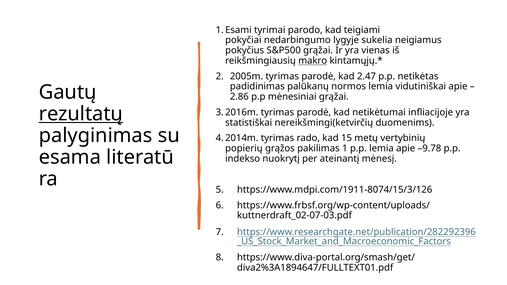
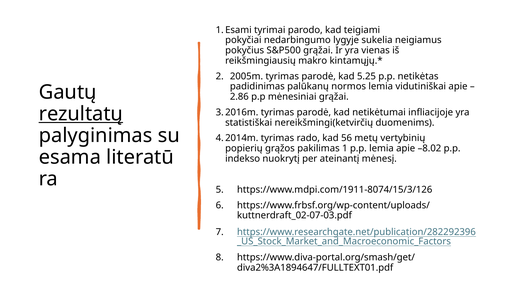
makro underline: present -> none (313, 61)
2.47: 2.47 -> 5.25 (366, 76)
15: 15 -> 56 (347, 138)
–9.78: –9.78 -> –8.02 (429, 148)
